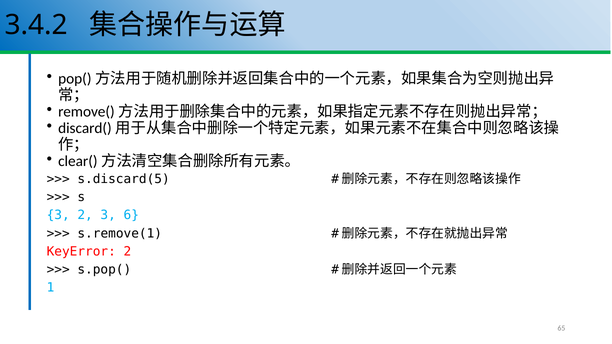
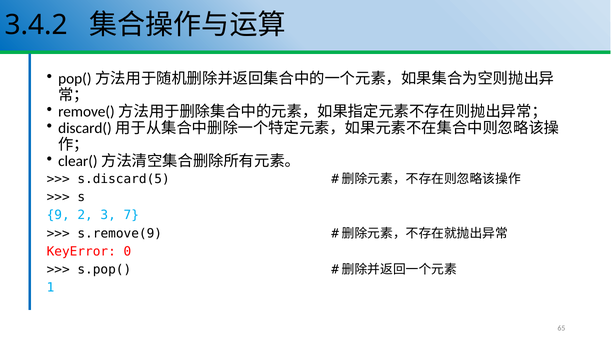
3: 3 -> 9 (58, 215)
6: 6 -> 7 (131, 215)
s.remove(1: s.remove(1 -> s.remove(9 (120, 234)
KeyError 2: 2 -> 0 (127, 252)
